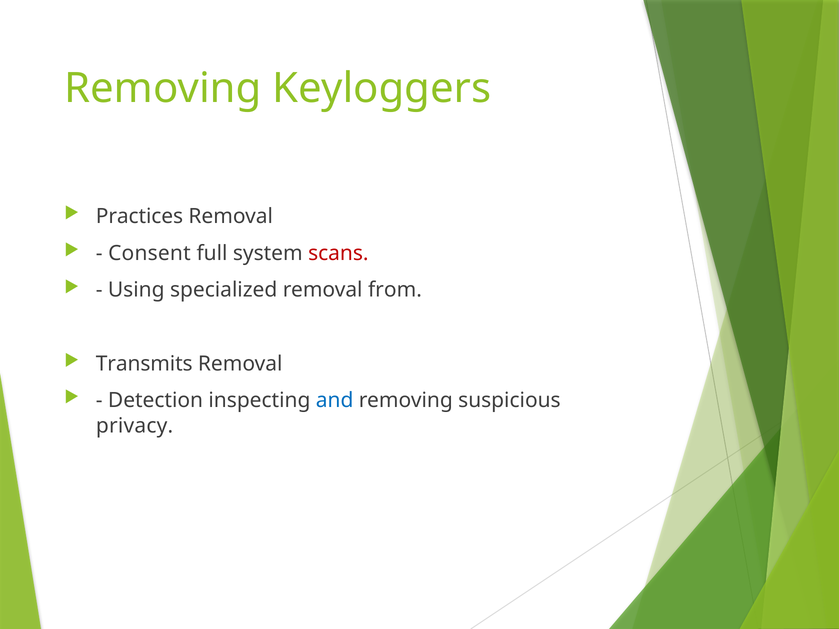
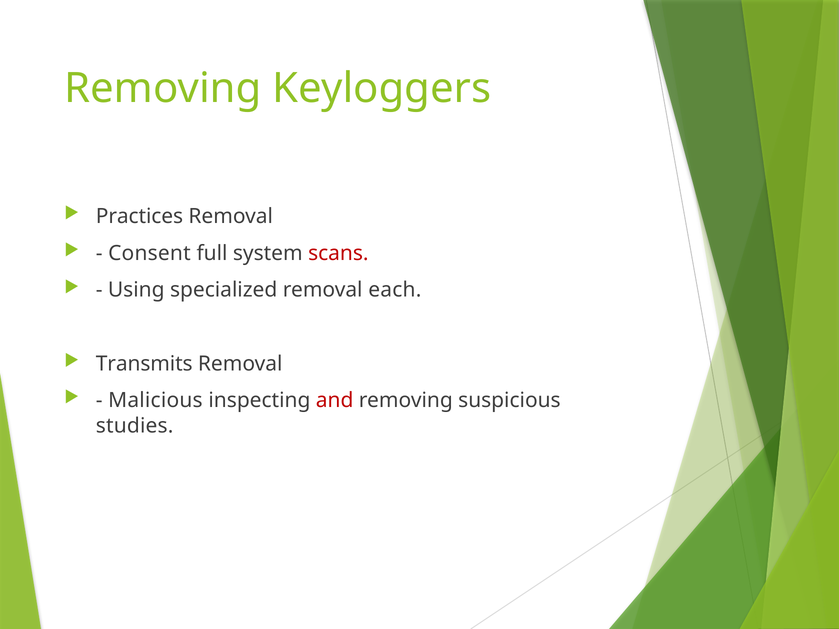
from: from -> each (395, 290)
Detection: Detection -> Malicious (155, 401)
and colour: blue -> red (335, 401)
privacy: privacy -> studies (135, 426)
